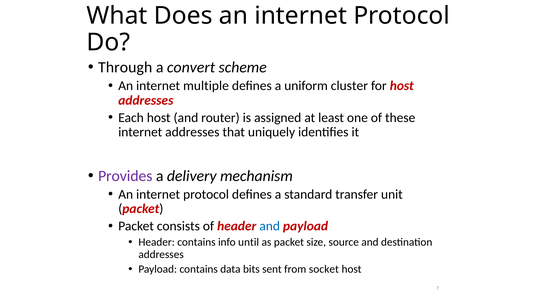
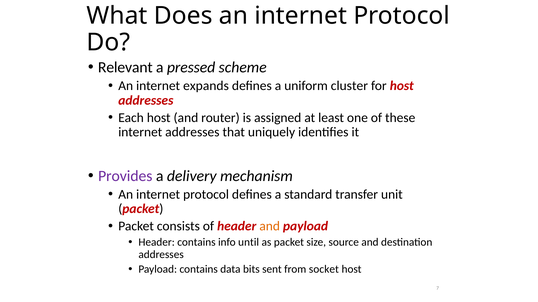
Through: Through -> Relevant (125, 68)
convert: convert -> pressed (191, 68)
multiple: multiple -> expands (206, 86)
and colour: blue -> orange (270, 227)
